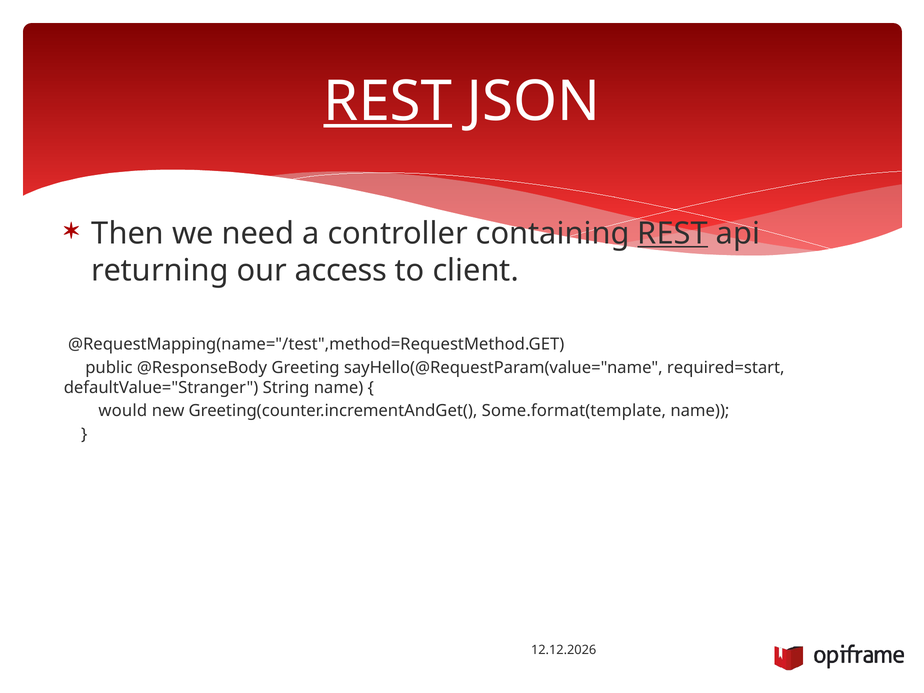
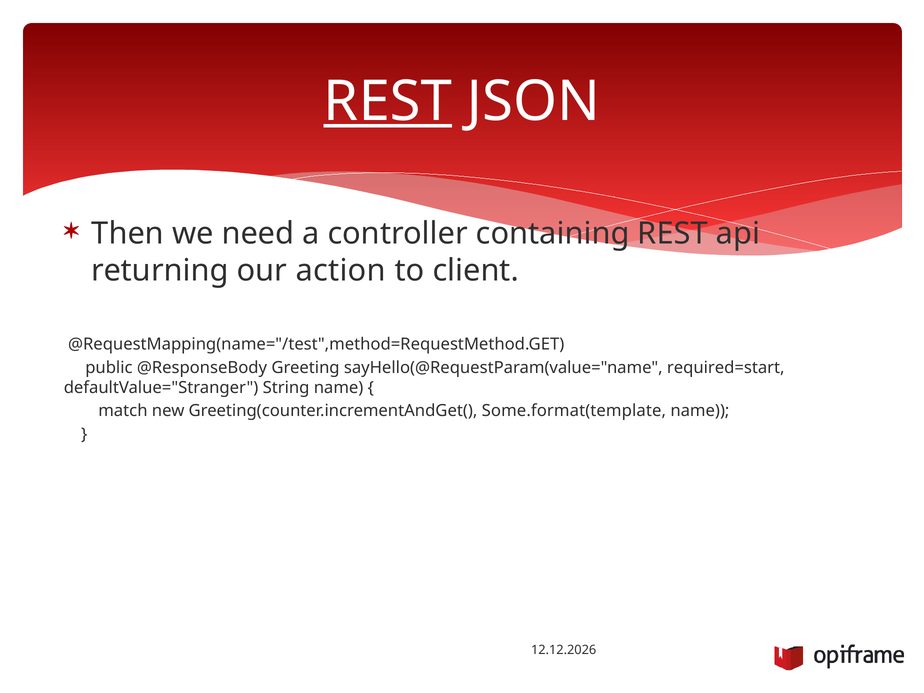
REST underline: present -> none (673, 234)
access: access -> action (341, 270)
would: would -> match (123, 411)
